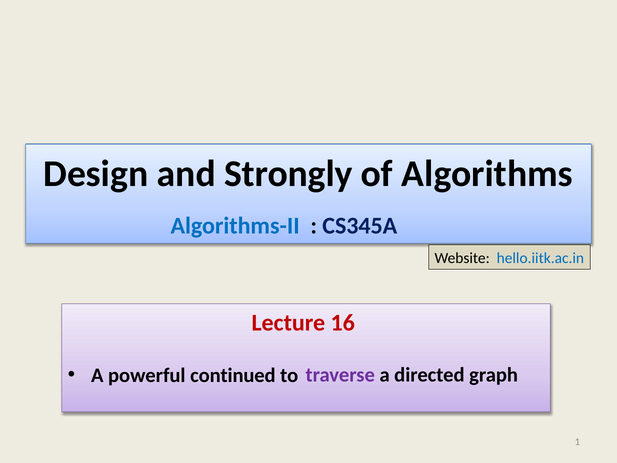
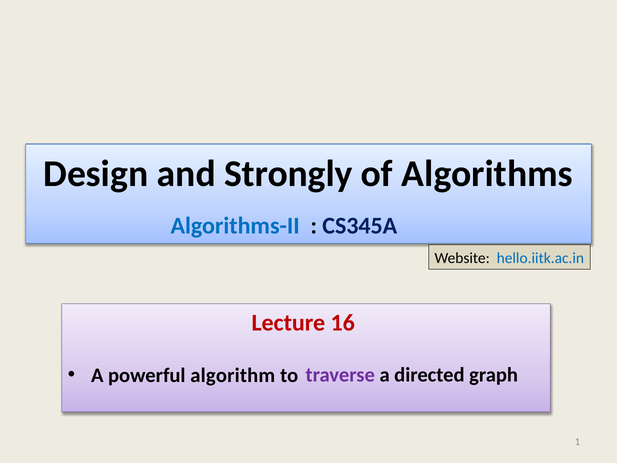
continued: continued -> algorithm (233, 375)
